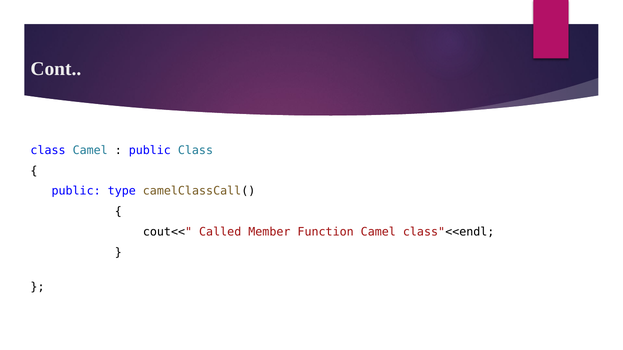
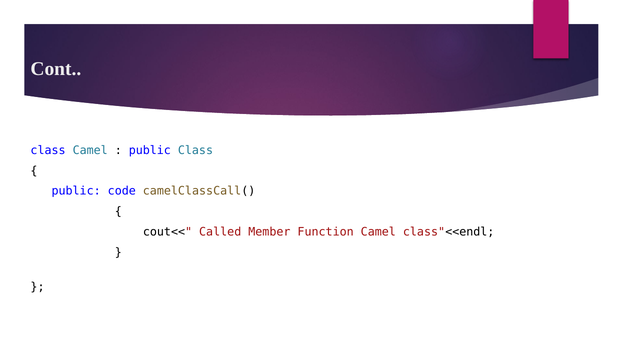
type: type -> code (122, 191)
